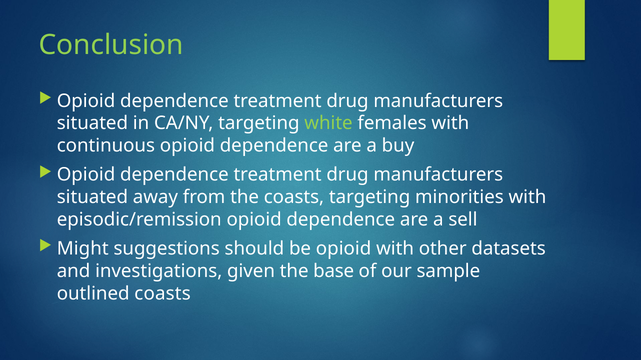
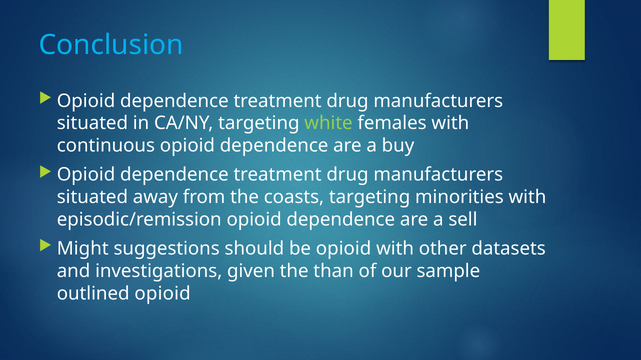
Conclusion colour: light green -> light blue (111, 45)
base: base -> than (334, 272)
outlined coasts: coasts -> opioid (163, 294)
